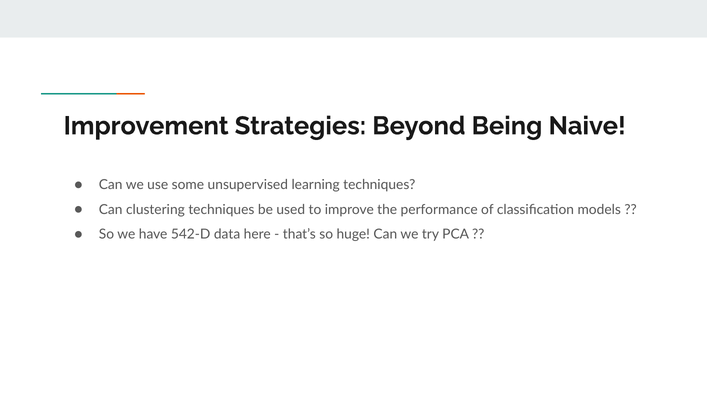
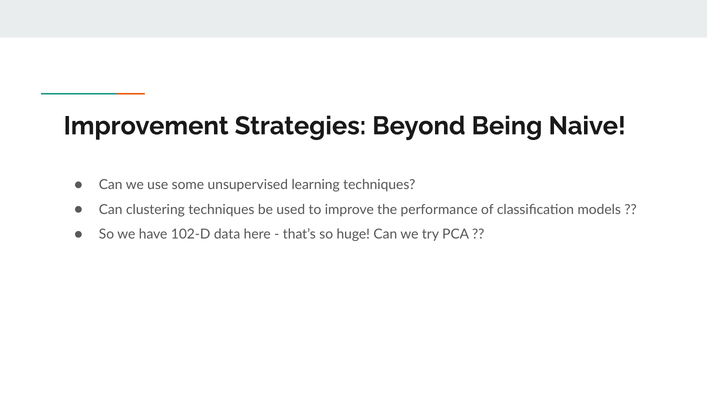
542-D: 542-D -> 102-D (191, 235)
